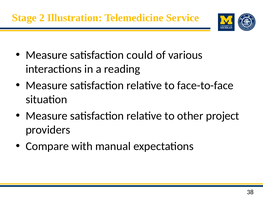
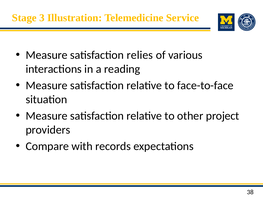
2: 2 -> 3 (42, 18)
could: could -> relies (140, 55)
manual: manual -> records (113, 146)
